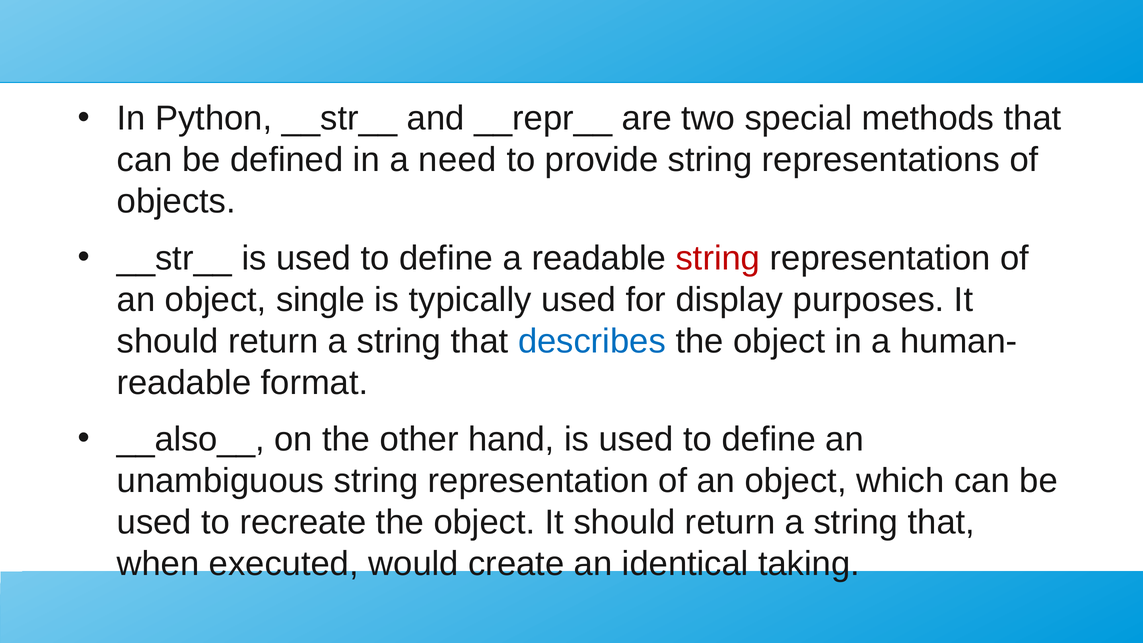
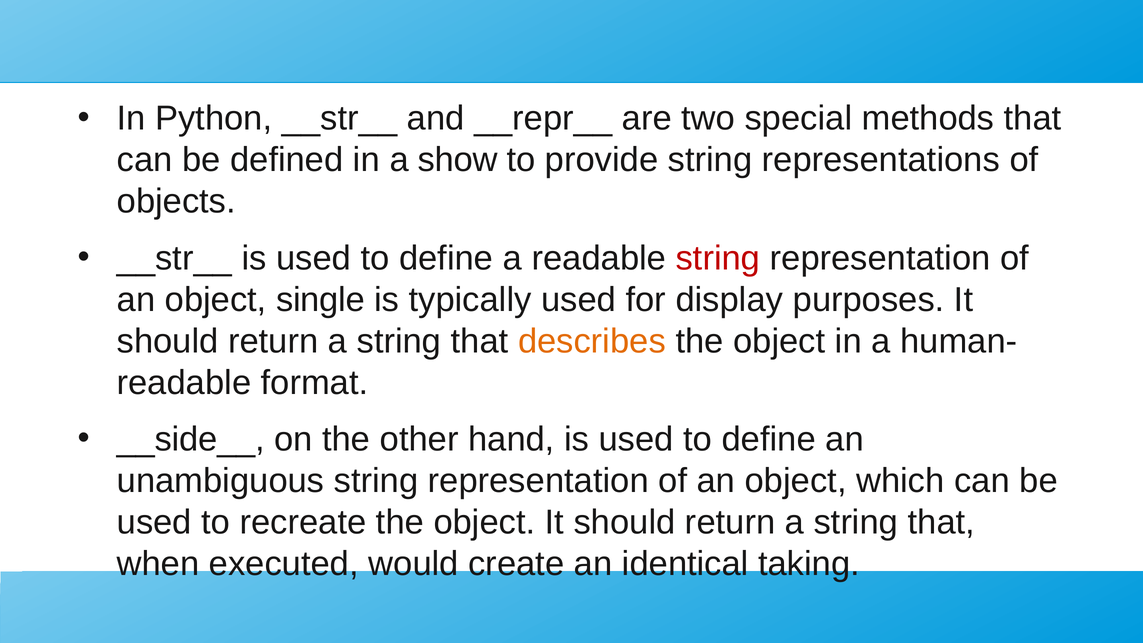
need: need -> show (458, 160)
describes colour: blue -> orange (592, 341)
__also__: __also__ -> __side__ (191, 439)
